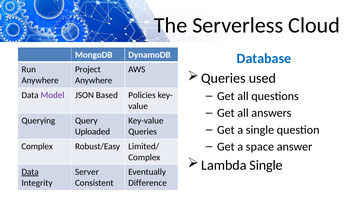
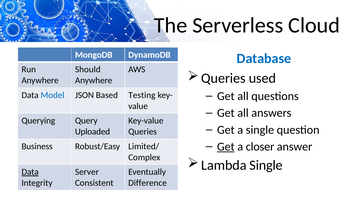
Project: Project -> Should (88, 70)
Model colour: purple -> blue (52, 95)
Policies: Policies -> Testing (142, 95)
Get underline: none -> present (226, 147)
space: space -> closer (260, 147)
Complex: Complex -> Business (37, 147)
